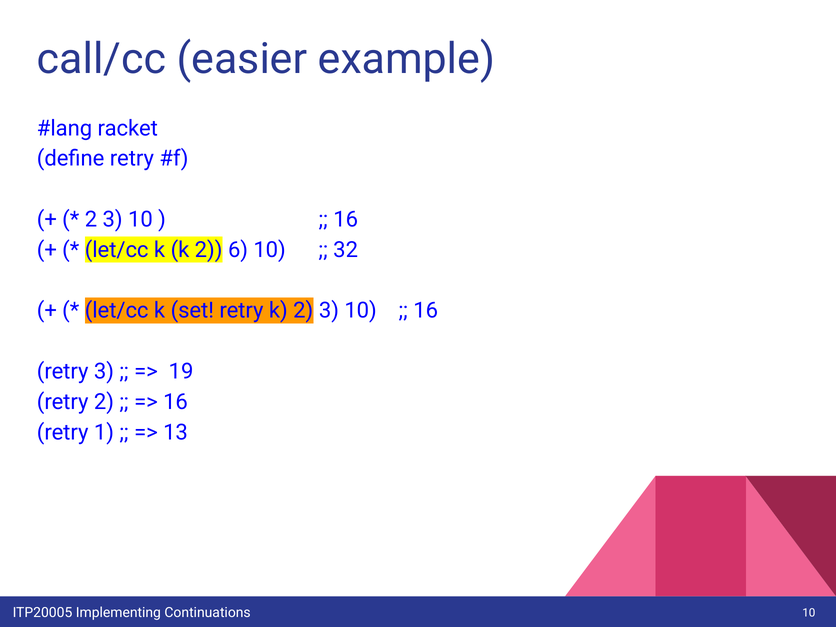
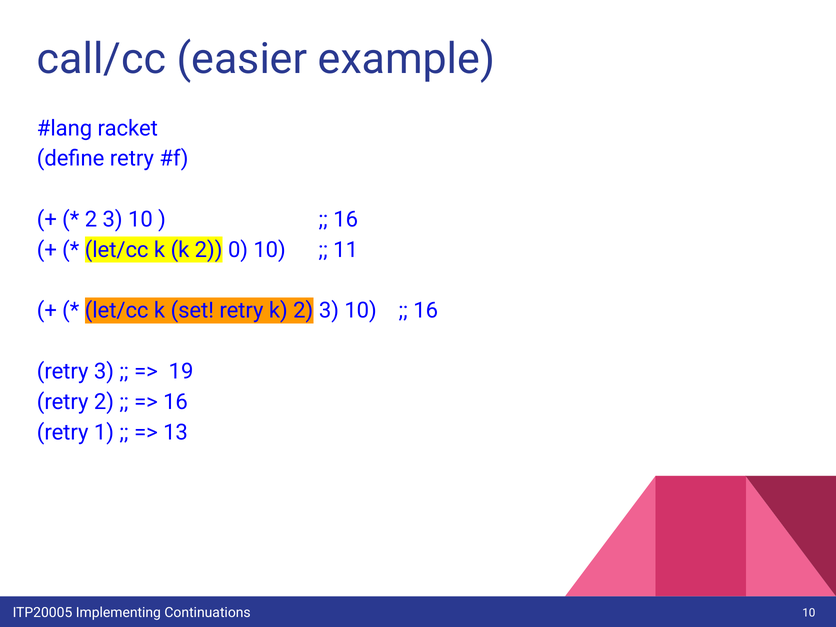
6: 6 -> 0 (238, 250)
32: 32 -> 11 (346, 250)
